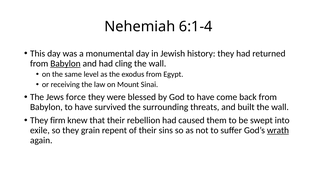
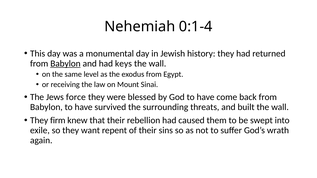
6:1-4: 6:1-4 -> 0:1-4 (196, 27)
cling: cling -> keys (123, 64)
grain: grain -> want (90, 131)
wrath underline: present -> none (278, 131)
